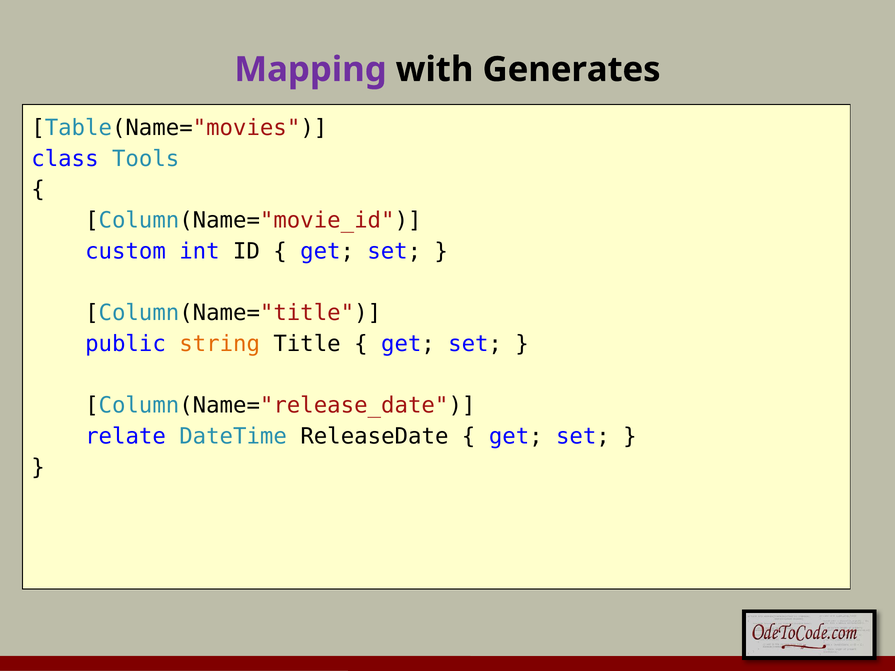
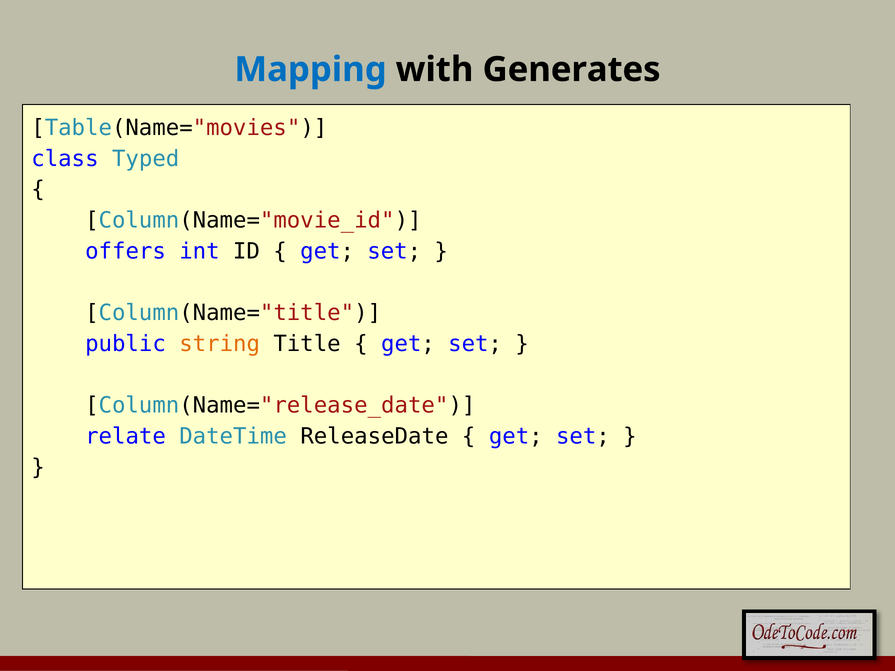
Mapping colour: purple -> blue (311, 70)
Tools: Tools -> Typed (146, 159)
custom: custom -> offers (126, 251)
